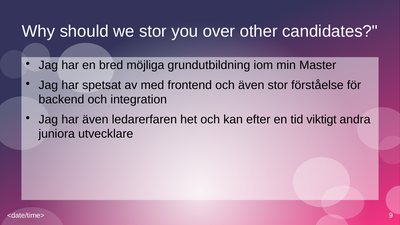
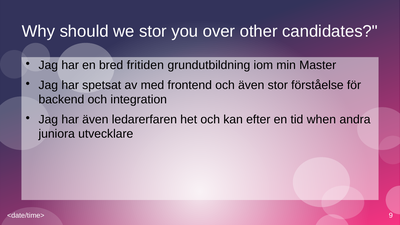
möjliga: möjliga -> fritiden (145, 65)
viktigt: viktigt -> when (321, 119)
